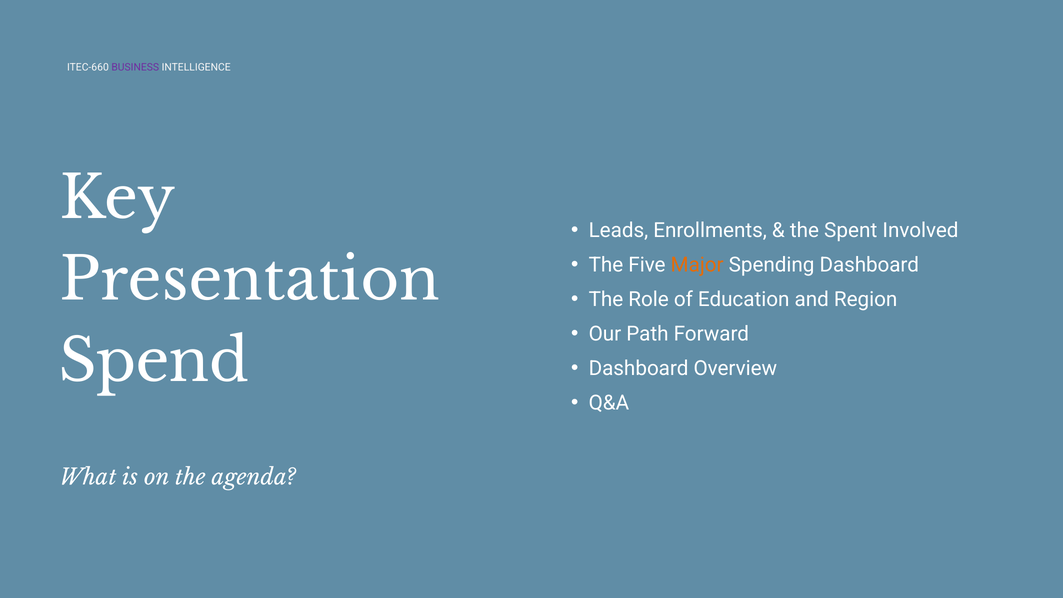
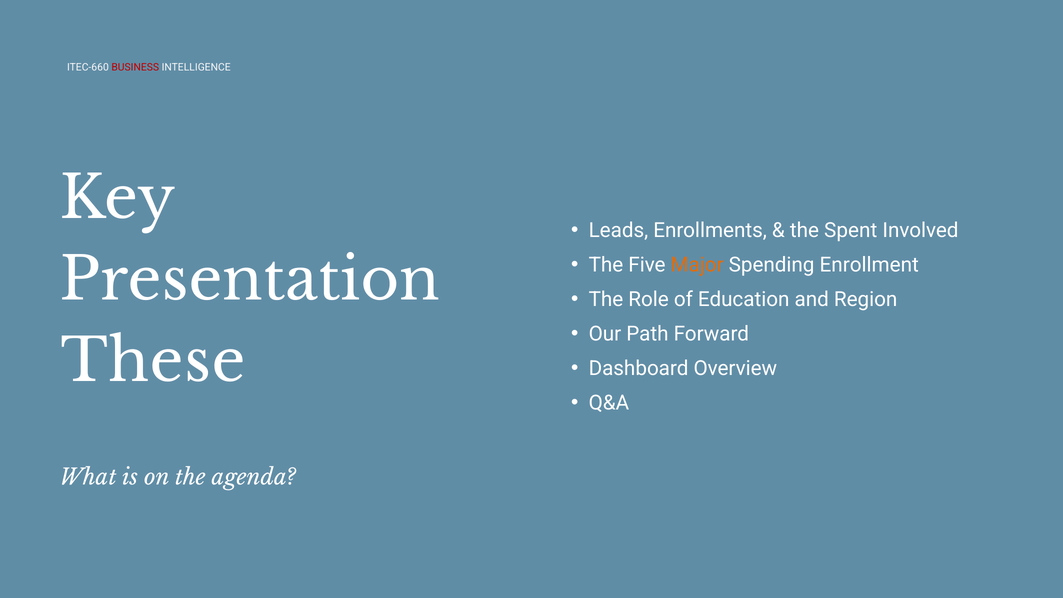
BUSINESS colour: purple -> red (135, 68)
Spending Dashboard: Dashboard -> Enrollment (869, 265)
Spend: Spend -> These (153, 362)
